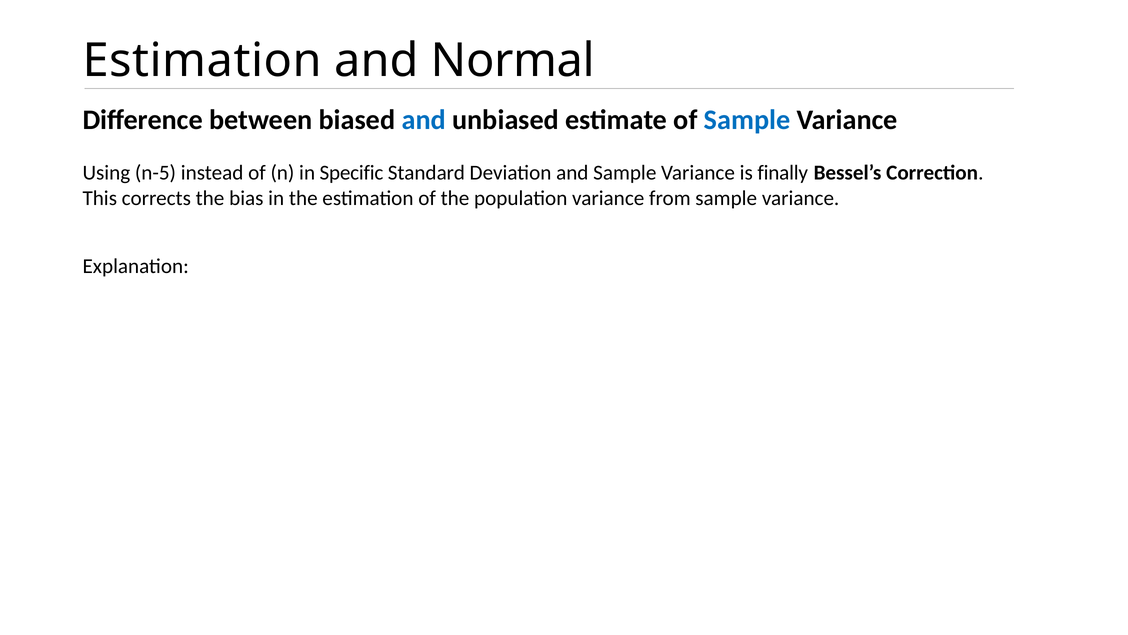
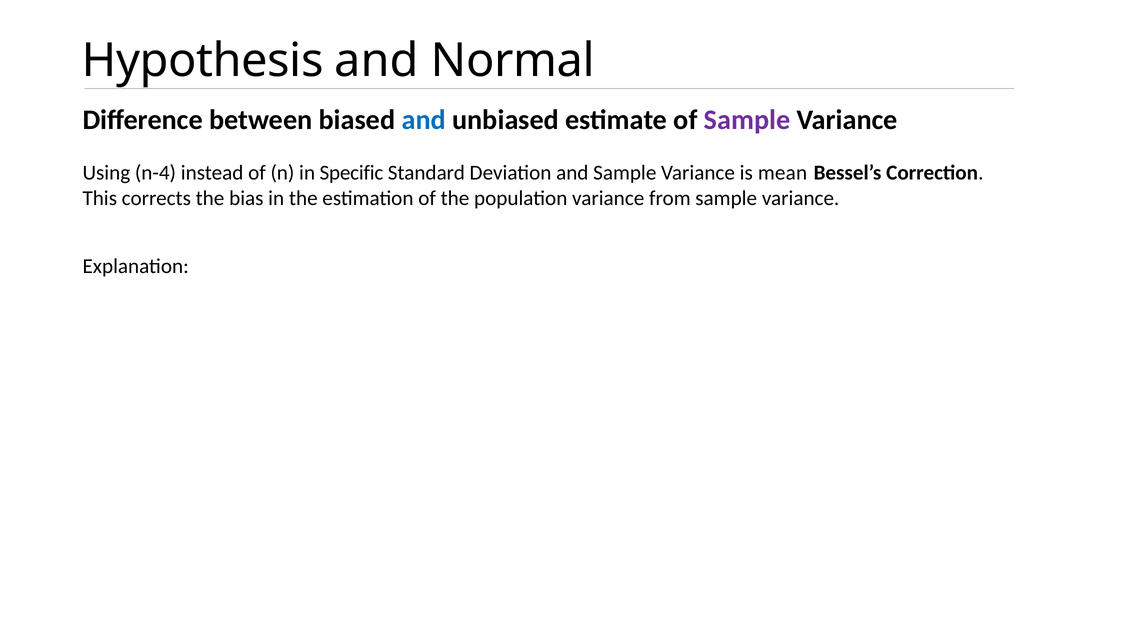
Estimation: Estimation -> Hypothesis (203, 61)
Sample colour: blue -> purple (747, 120)
n-5: n-5 -> n-4 (155, 173)
finally: finally -> mean (783, 173)
